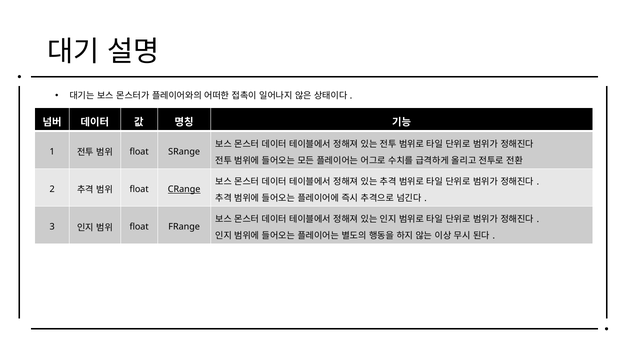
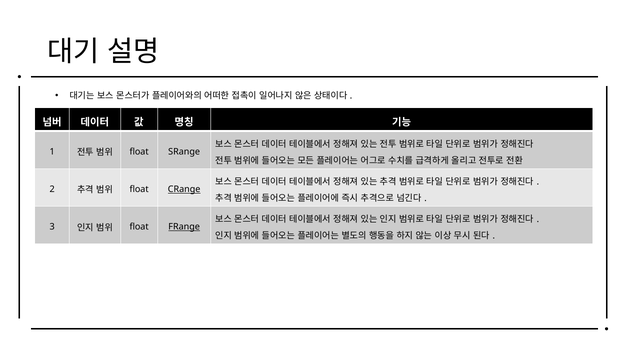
FRange underline: none -> present (184, 227)
